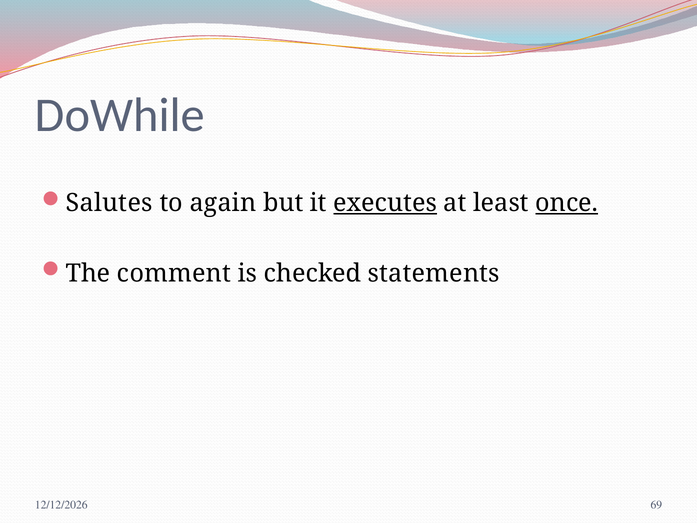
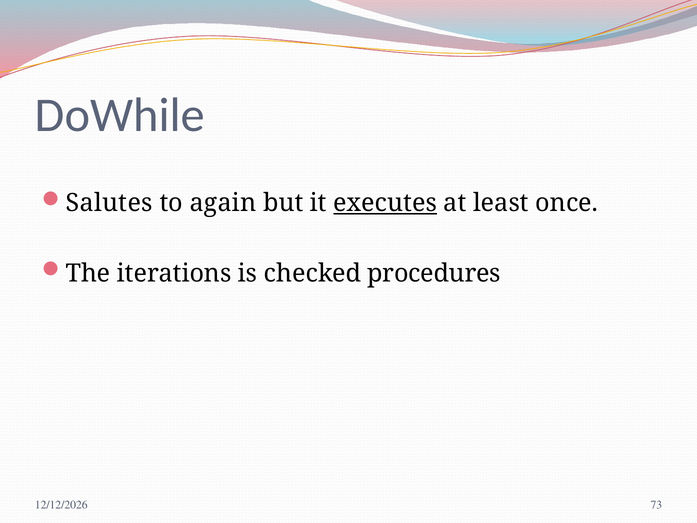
once underline: present -> none (567, 203)
comment: comment -> iterations (174, 273)
statements: statements -> procedures (434, 273)
69: 69 -> 73 (656, 505)
